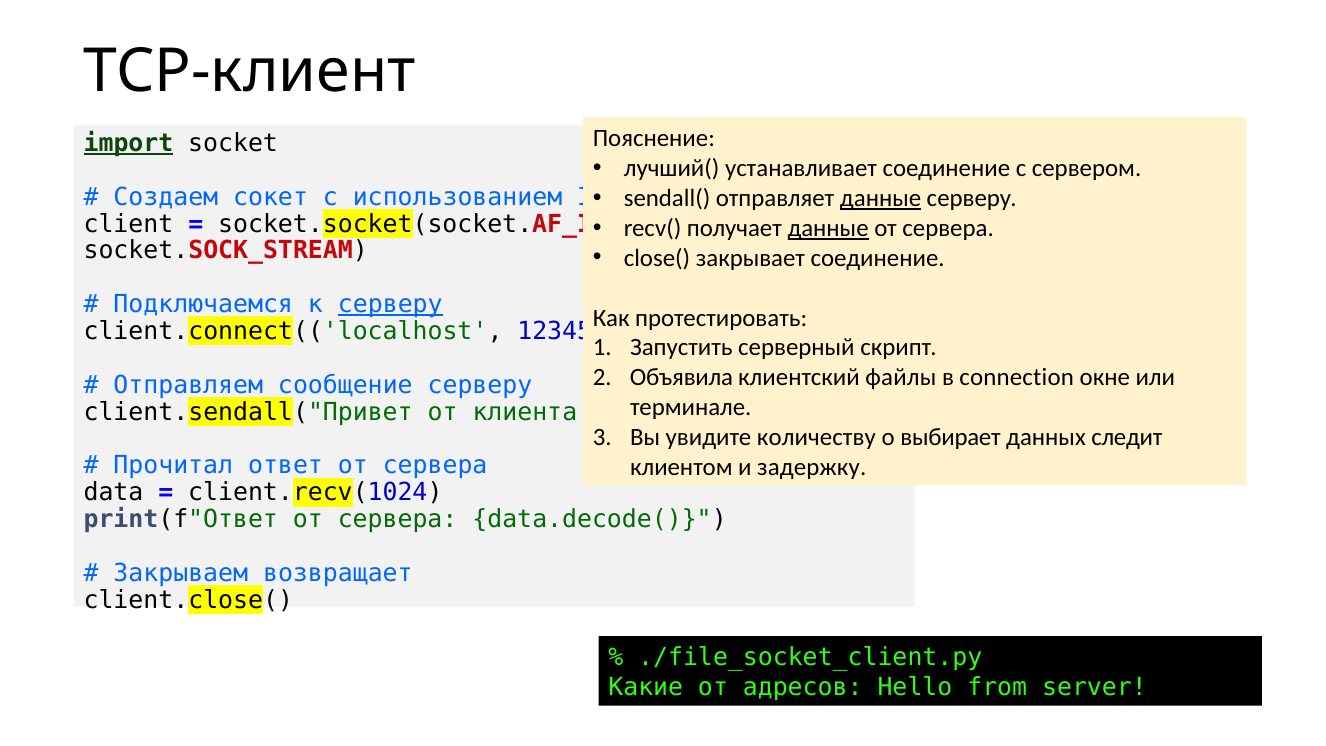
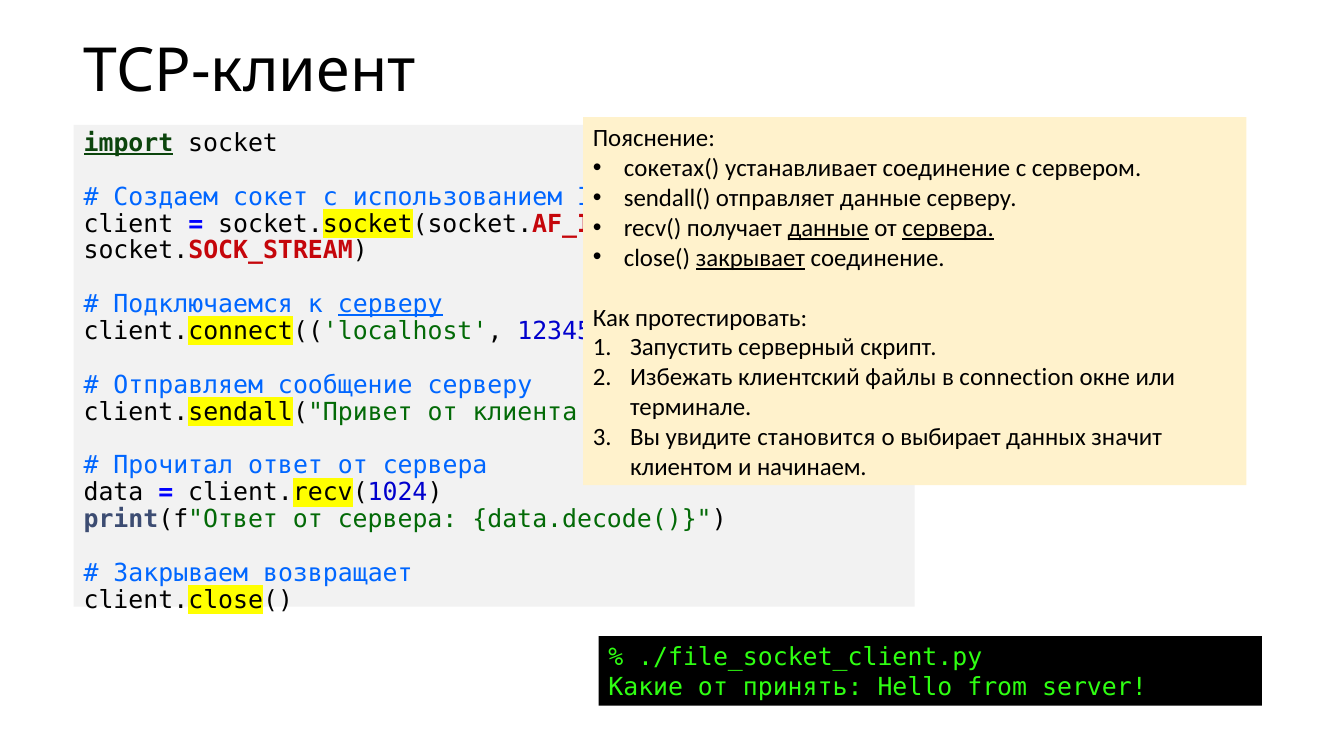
лучший(: лучший( -> сокетах( (672, 169)
данные underline: present -> none (881, 198)
сервера underline: none -> present (948, 228)
закрывает underline: none -> present (751, 258)
Объявила: Объявила -> Избежать (681, 377)
количеству: количеству -> становится (816, 437)
следит: следит -> значит (1127, 437)
задержку: задержку -> начинаем (812, 467)
адресов: адресов -> принять (803, 687)
